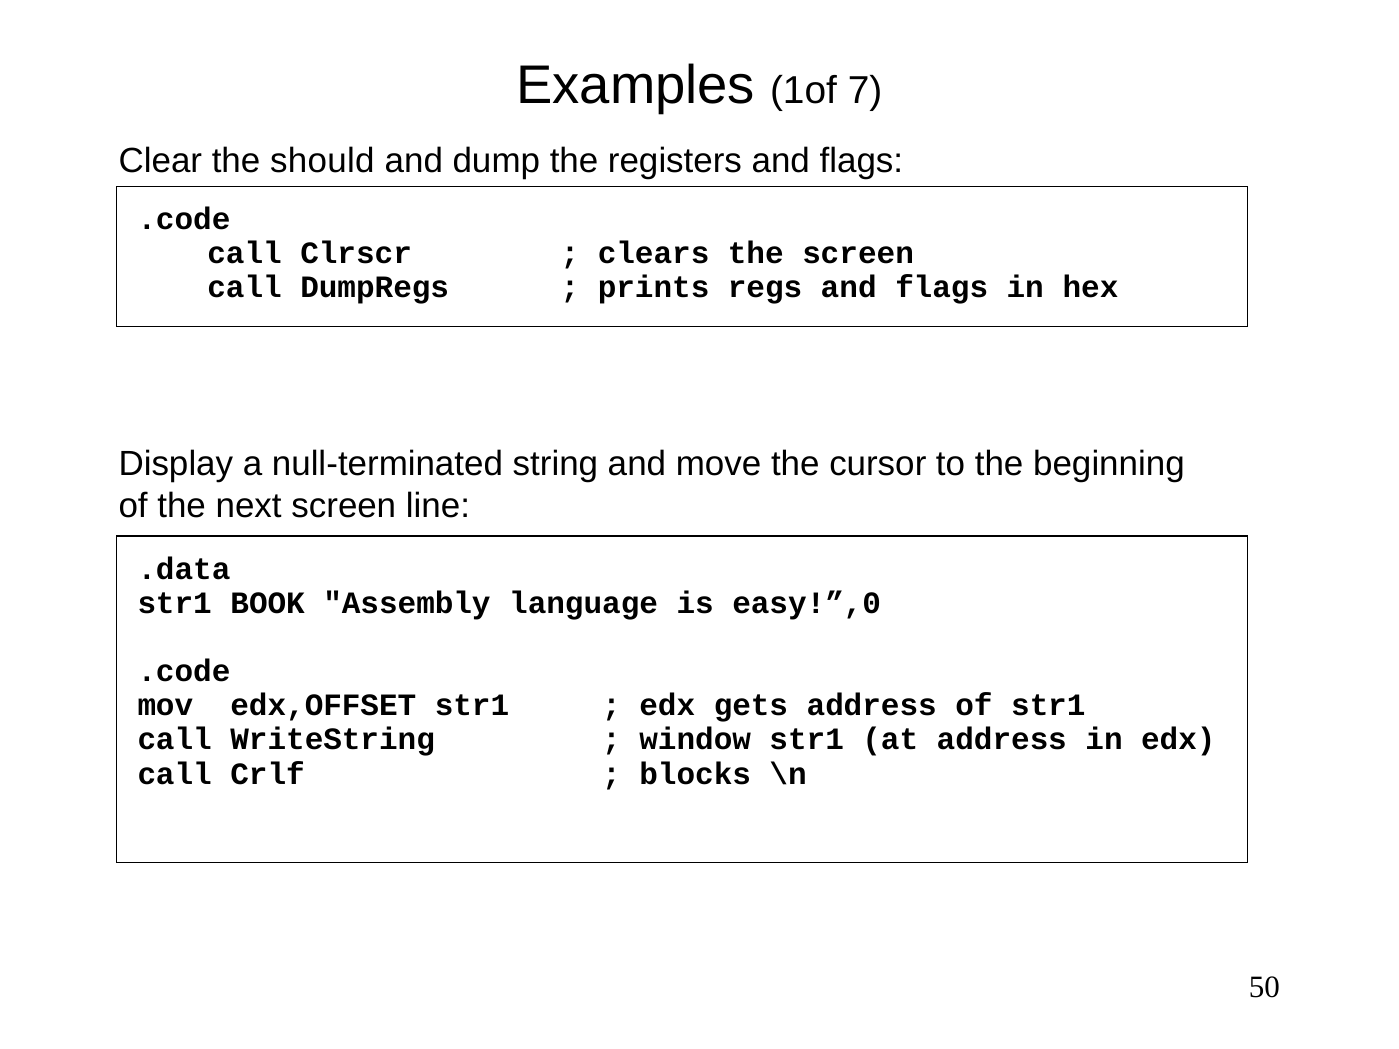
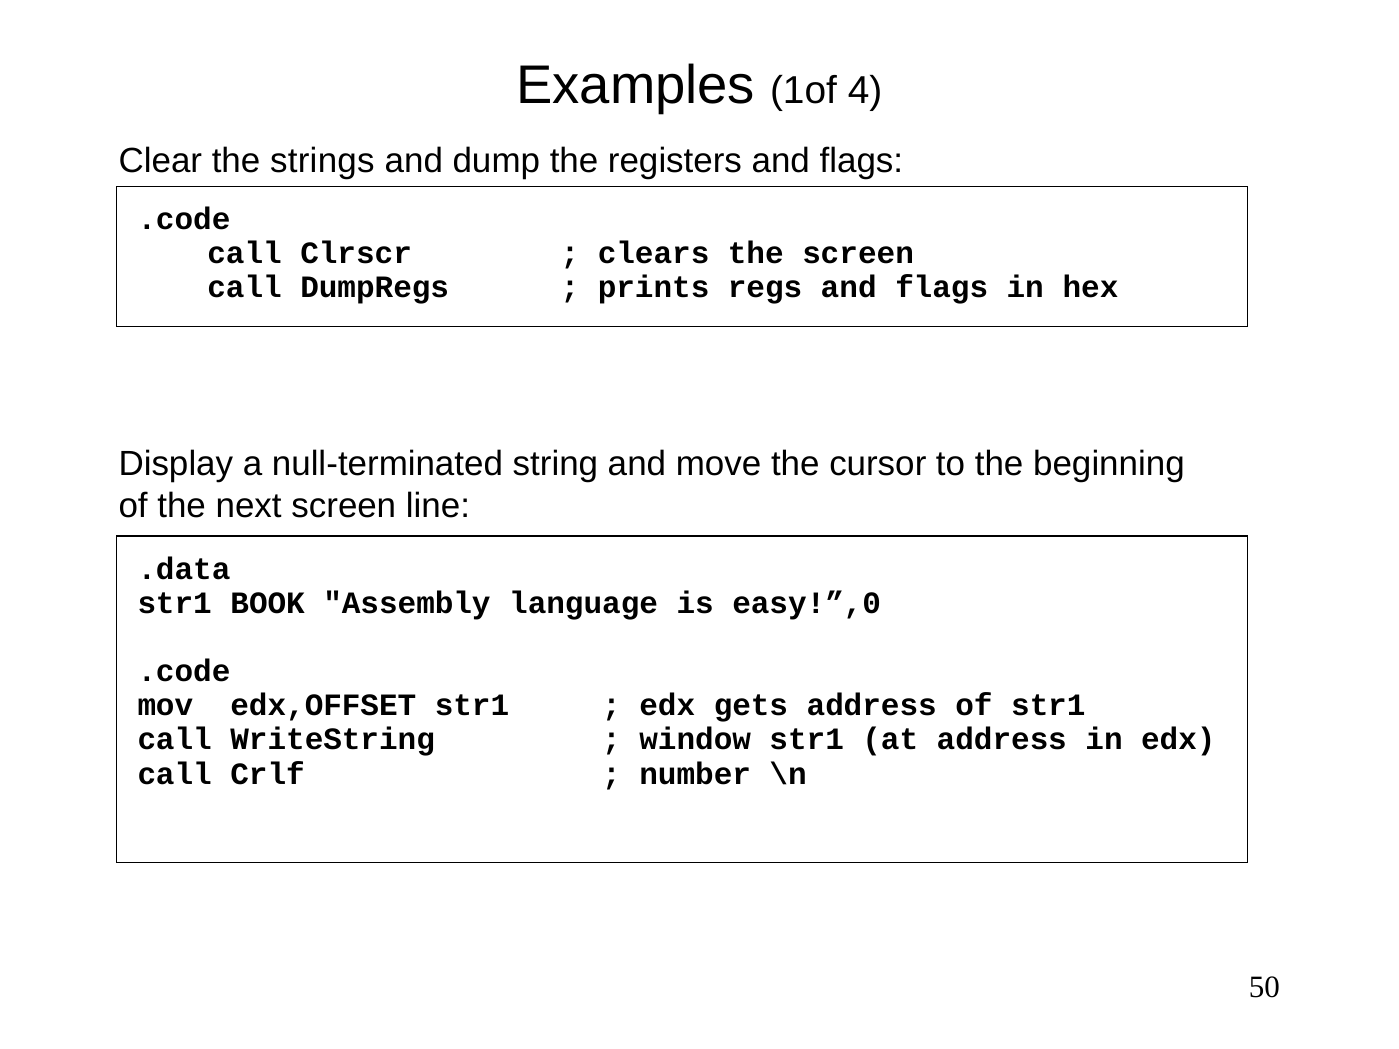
7: 7 -> 4 (865, 90)
should: should -> strings (322, 161)
blocks: blocks -> number (695, 774)
